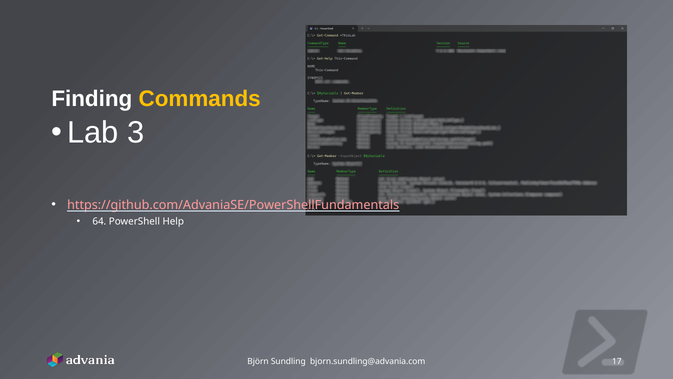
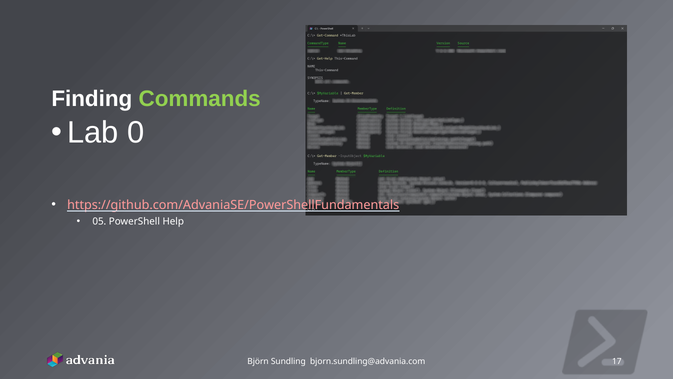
Commands colour: yellow -> light green (200, 99)
3: 3 -> 0 (136, 133)
64: 64 -> 05 (99, 221)
